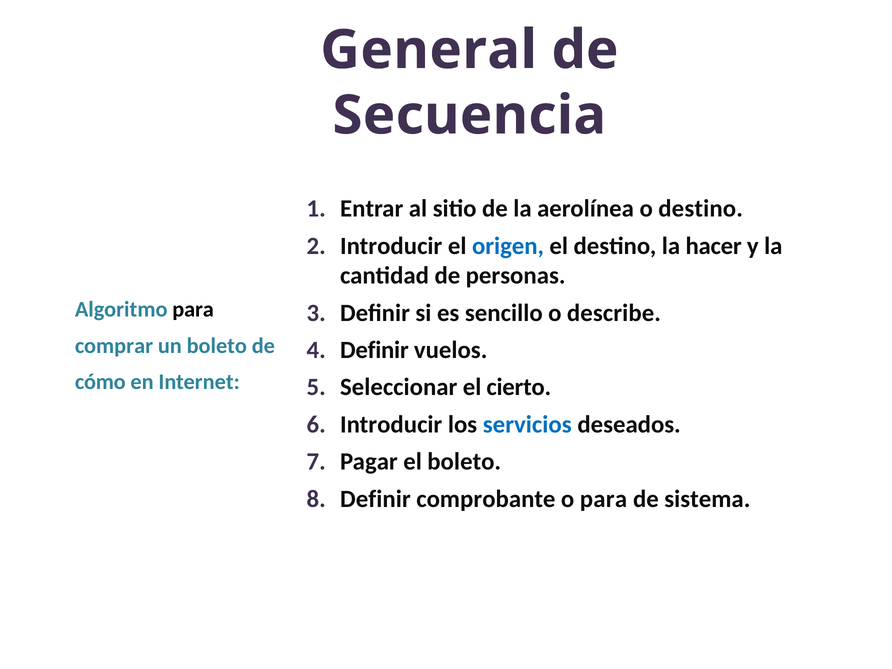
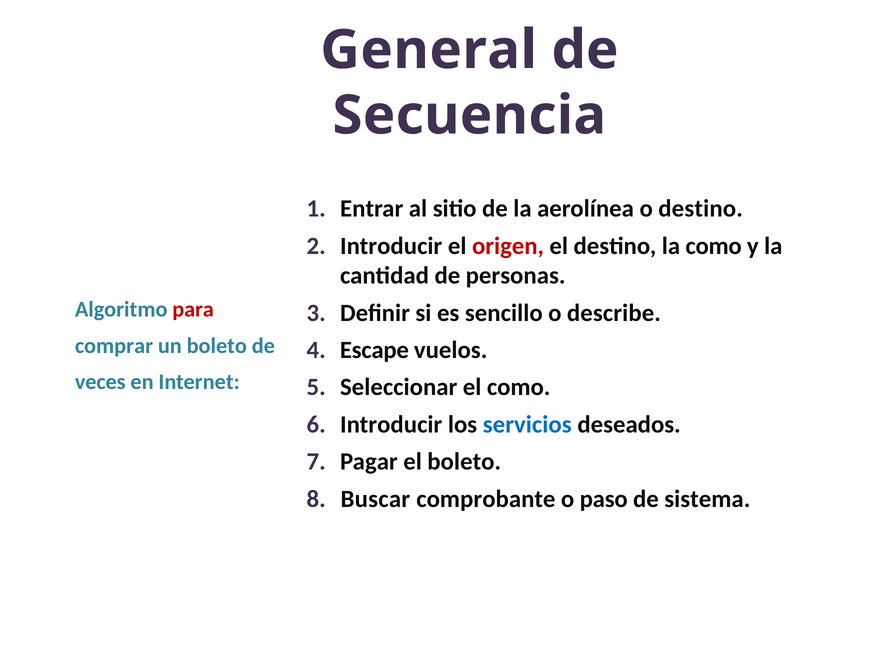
origen colour: blue -> red (508, 246)
la hacer: hacer -> como (714, 246)
para colour: black -> red (193, 310)
Definir: Definir -> Escape (374, 350)
cómo: cómo -> veces (100, 382)
el cierto: cierto -> como (519, 387)
Definir: Definir -> Buscar (375, 499)
o para: para -> paso (604, 499)
